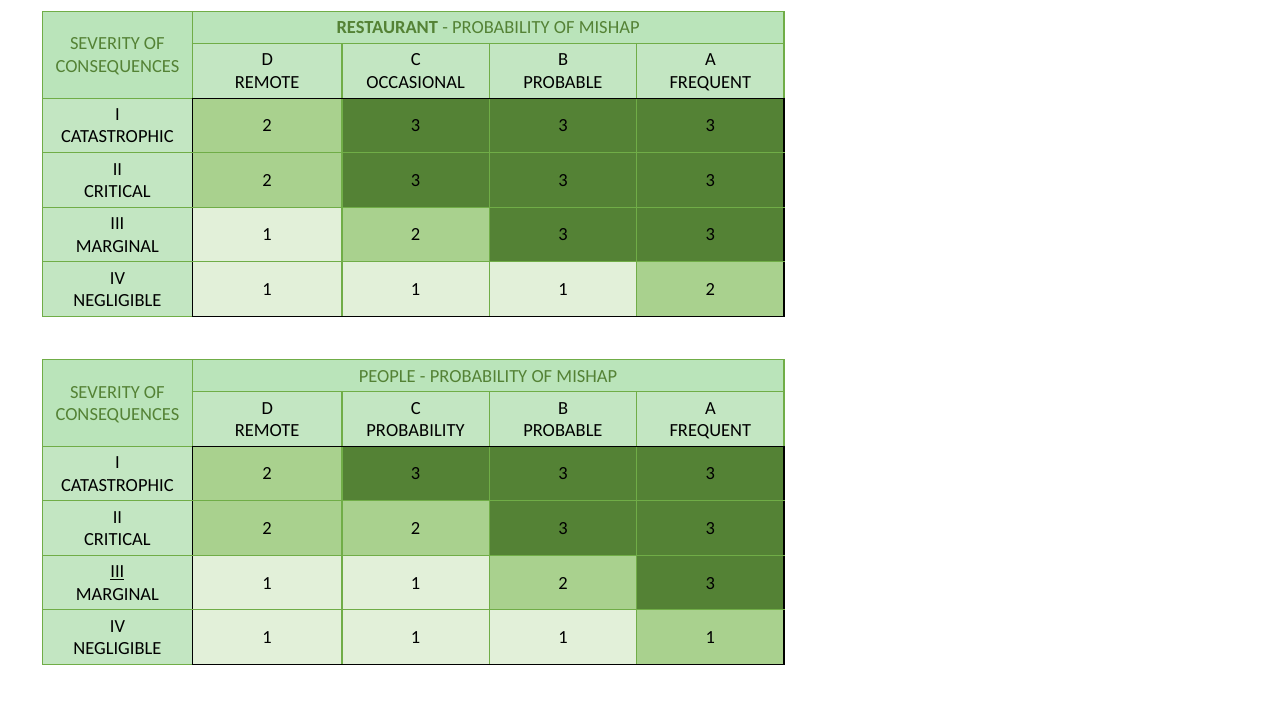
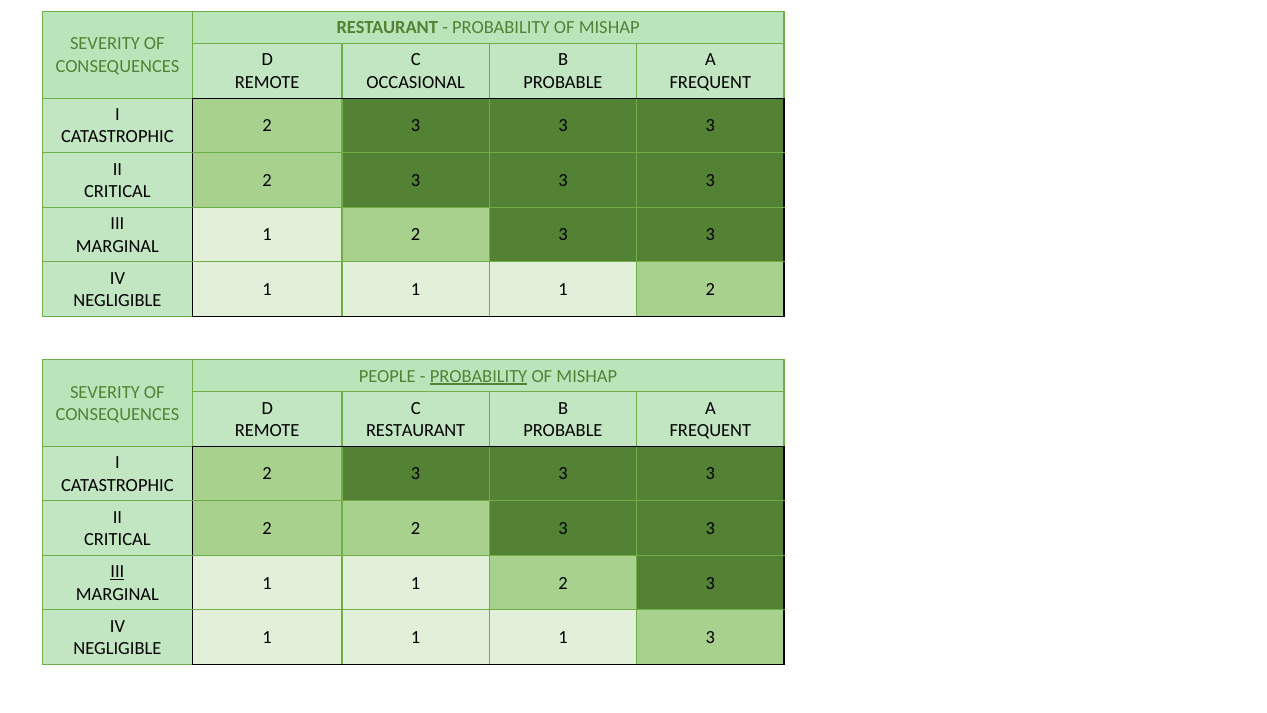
PROBABILITY underline: none -> present (479, 376)
PROBABILITY: PROBABILITY -> RESTAURANT (416, 430)
1 1 1 1: 1 -> 3 (710, 637)
